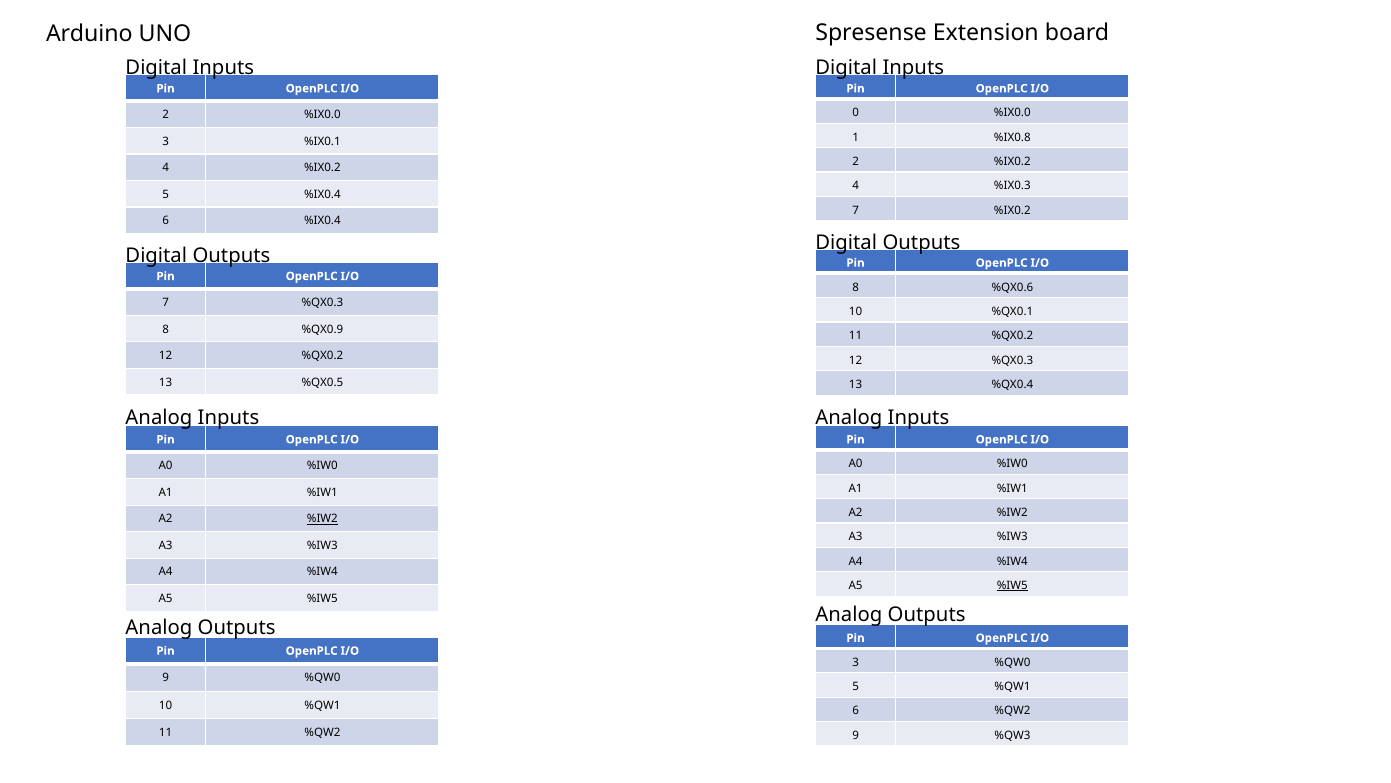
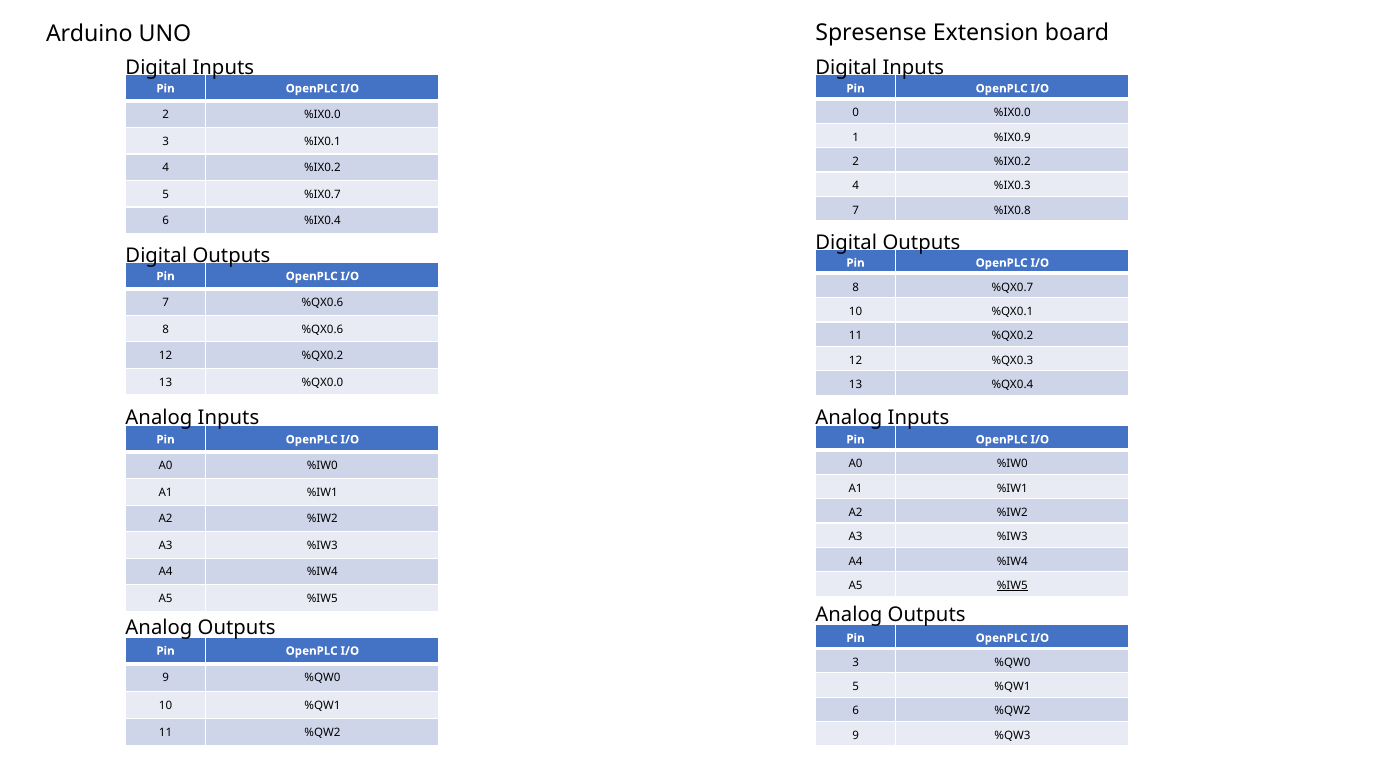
%IX0.8: %IX0.8 -> %IX0.9 (1012, 137)
5 %IX0.4: %IX0.4 -> %IX0.7 (322, 194)
7 %IX0.2: %IX0.2 -> %IX0.8 (1012, 210)
%QX0.6: %QX0.6 -> %QX0.7 (1012, 287)
7 %QX0.3: %QX0.3 -> %QX0.6 (322, 302)
8 %QX0.9: %QX0.9 -> %QX0.6 (322, 329)
%QX0.5: %QX0.5 -> %QX0.0 (322, 382)
%IW2 underline: present -> none (322, 519)
